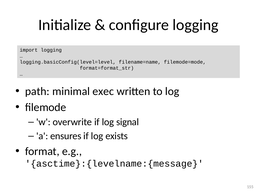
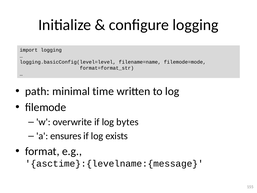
exec: exec -> time (103, 91)
signal: signal -> bytes (127, 122)
